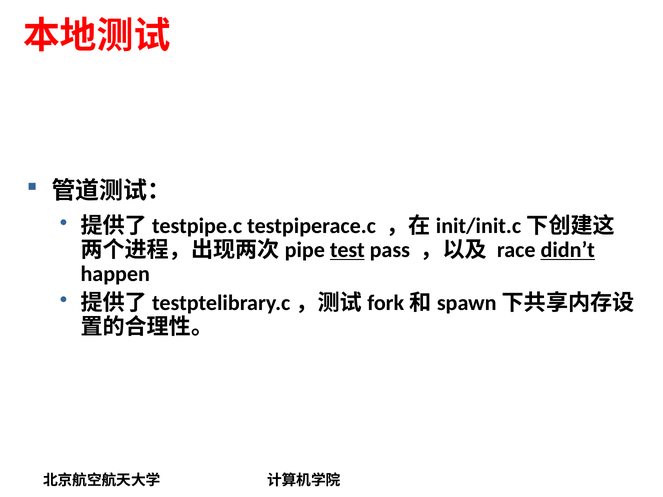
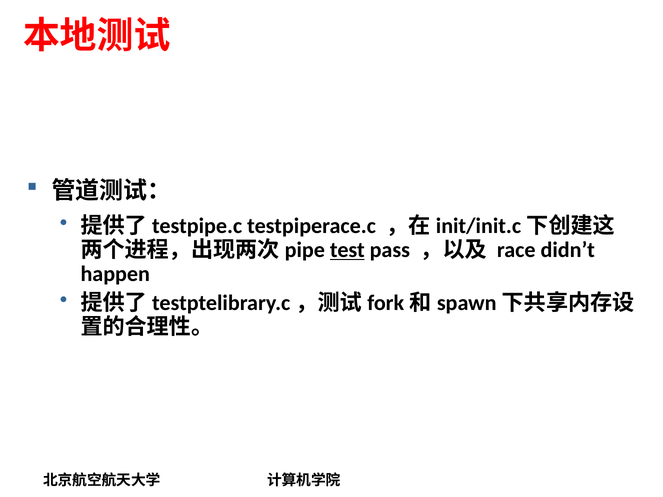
didn’t underline: present -> none (568, 250)
